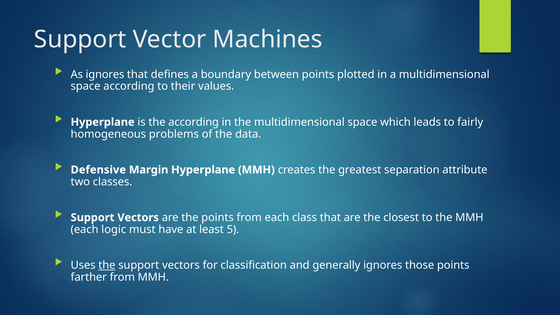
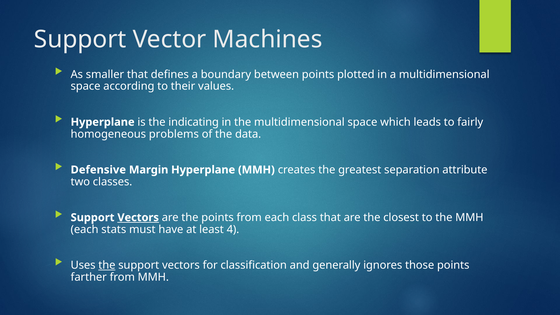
As ignores: ignores -> smaller (105, 74)
the according: according -> indicating (194, 122)
Vectors underline: none -> present (138, 218)
logic: logic -> stats (114, 229)
5: 5 -> 4 (233, 229)
